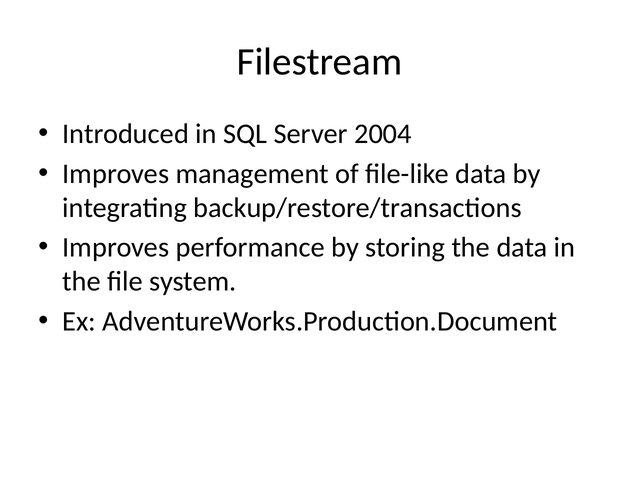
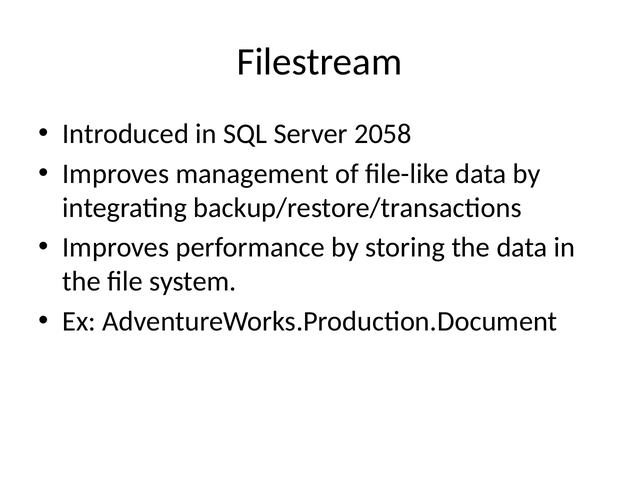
2004: 2004 -> 2058 (383, 134)
